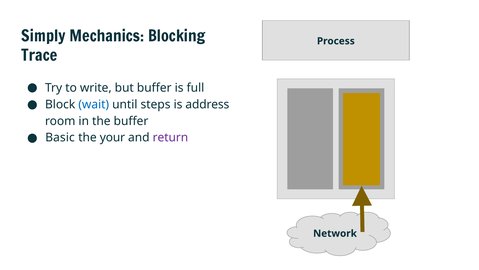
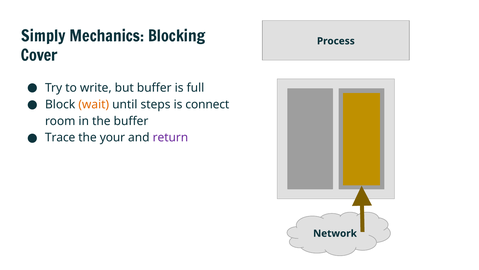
Trace: Trace -> Cover (39, 55)
wait colour: blue -> orange (94, 104)
address: address -> connect (207, 104)
Basic: Basic -> Trace (60, 137)
